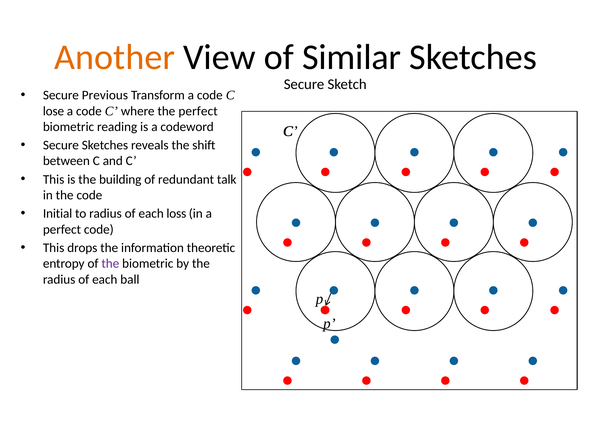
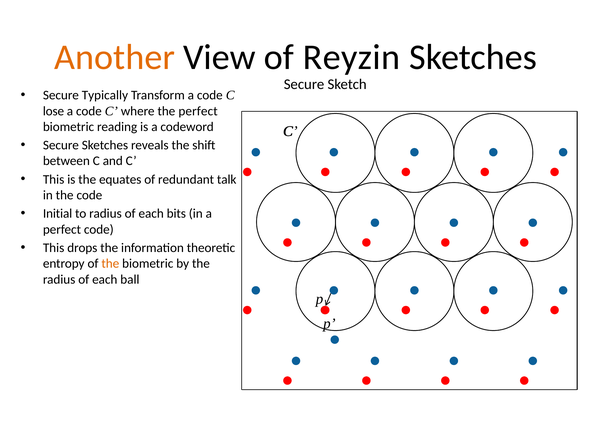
Similar: Similar -> Reyzin (351, 57)
Previous: Previous -> Typically (105, 95)
building: building -> equates (120, 179)
loss: loss -> bits (176, 214)
the colour: purple -> orange (110, 264)
